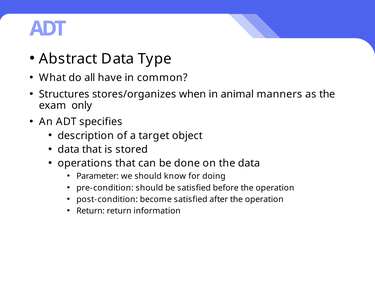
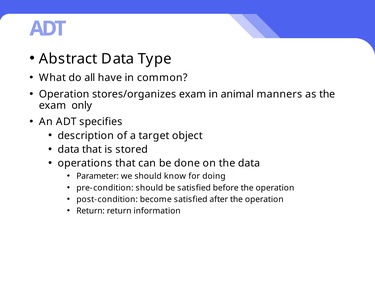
Structures: Structures -> Operation (64, 94)
stores/organizes when: when -> exam (193, 94)
